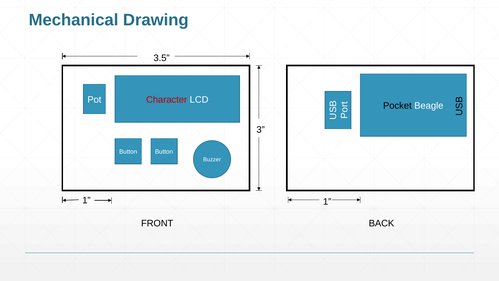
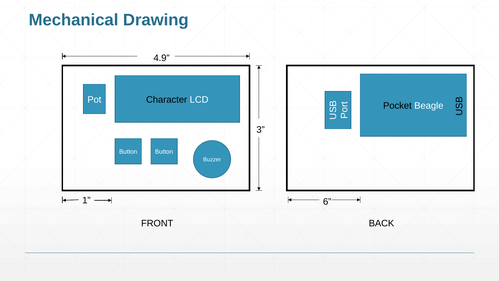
3.5: 3.5 -> 4.9 (162, 58)
Character colour: red -> black (167, 100)
1: 1 -> 6 (327, 201)
